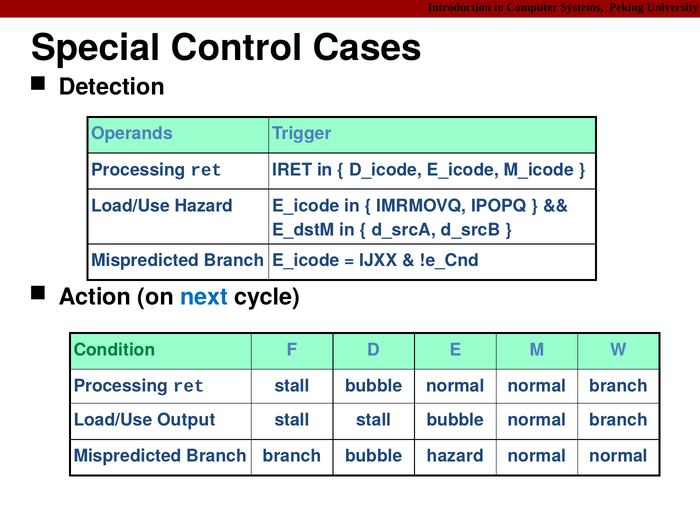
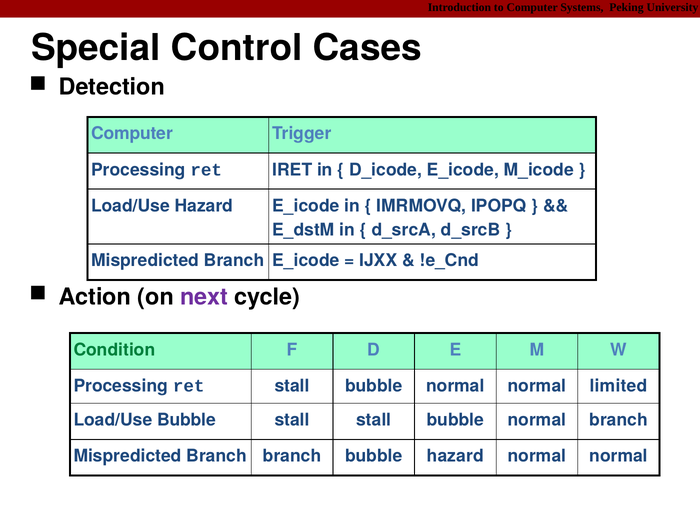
Operands: Operands -> Computer (132, 134)
next colour: blue -> purple (204, 297)
normal normal branch: branch -> limited (619, 386)
Load/Use Output: Output -> Bubble (186, 420)
